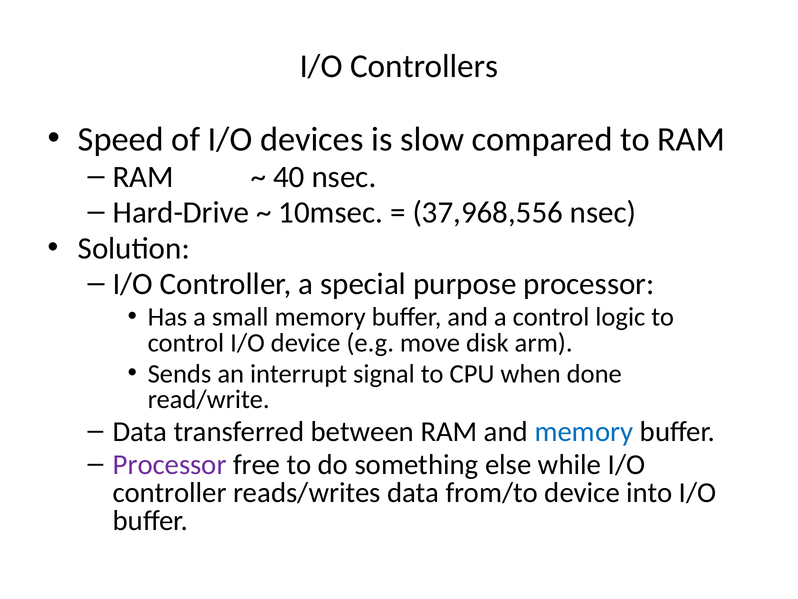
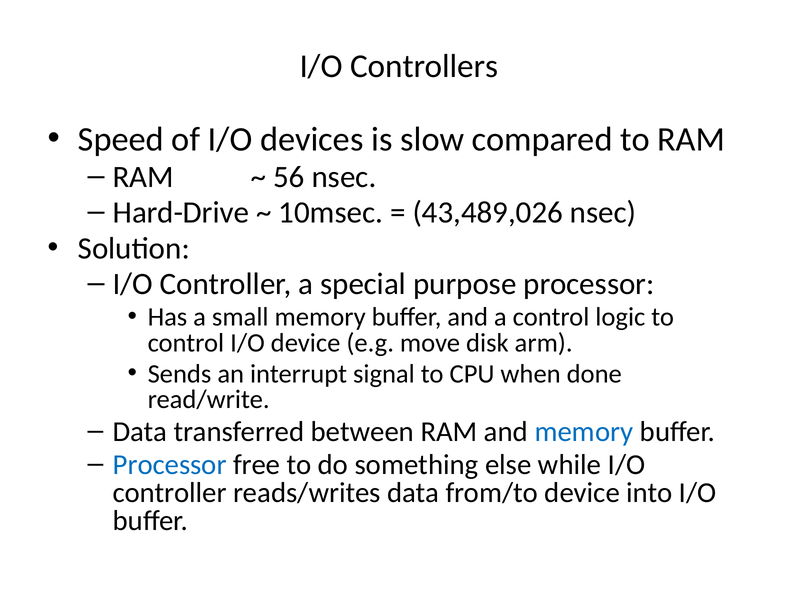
40: 40 -> 56 (289, 177)
37,968,556: 37,968,556 -> 43,489,026 (488, 212)
Processor colour: purple -> blue (170, 464)
